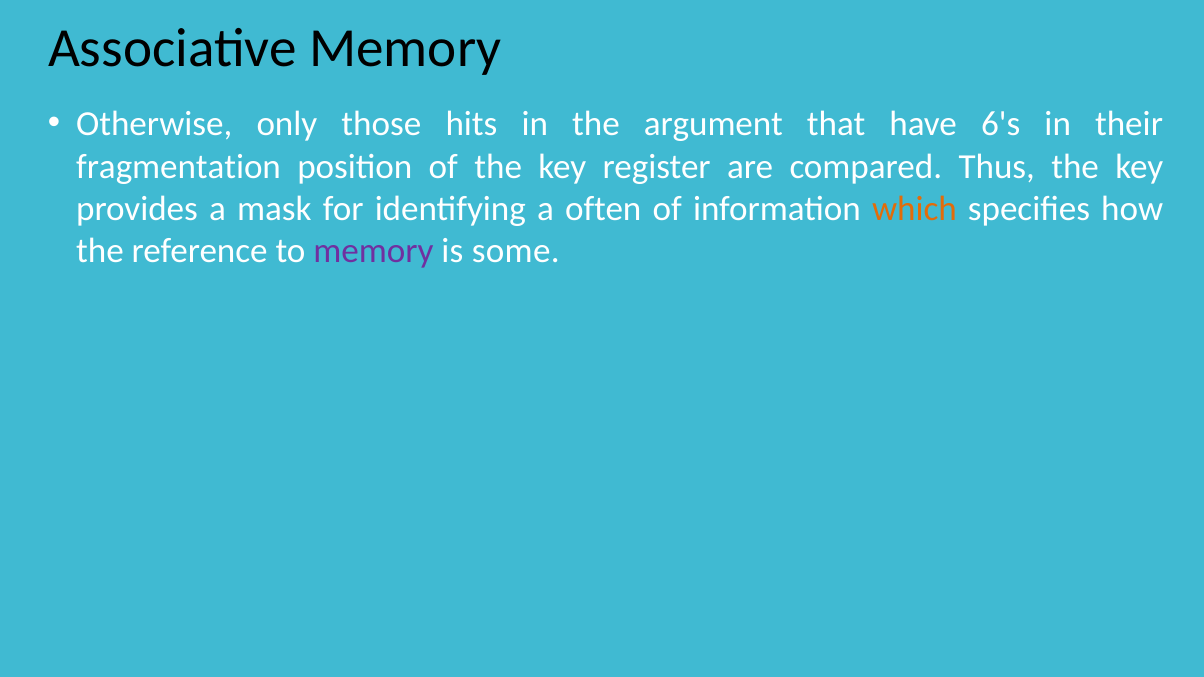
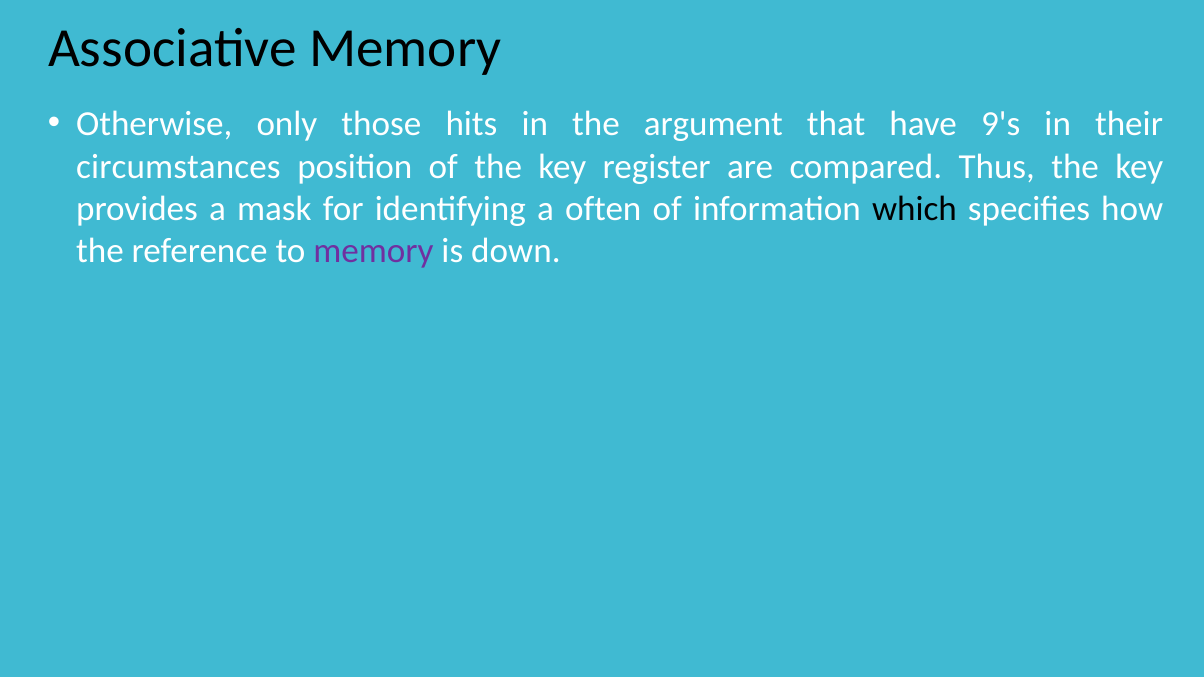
6's: 6's -> 9's (1001, 124)
fragmentation: fragmentation -> circumstances (178, 167)
which colour: orange -> black (914, 209)
some: some -> down (516, 251)
